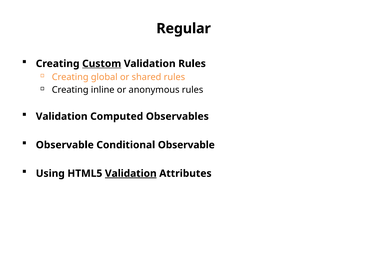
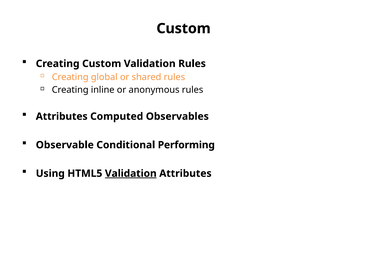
Regular: Regular -> Custom (184, 29)
Custom underline: present -> none (102, 64)
Validation: Validation -> Attributes (62, 117)
Conditional Observable: Observable -> Performing (186, 145)
